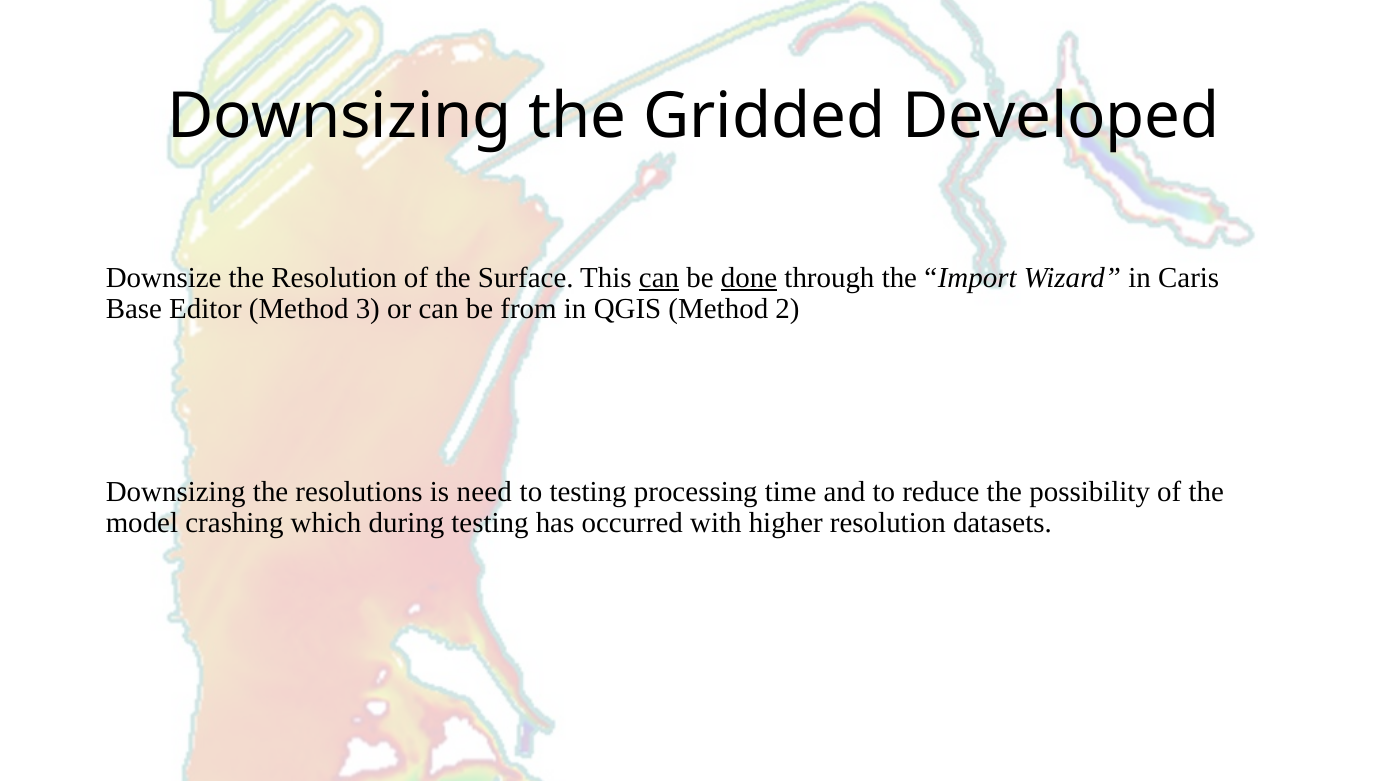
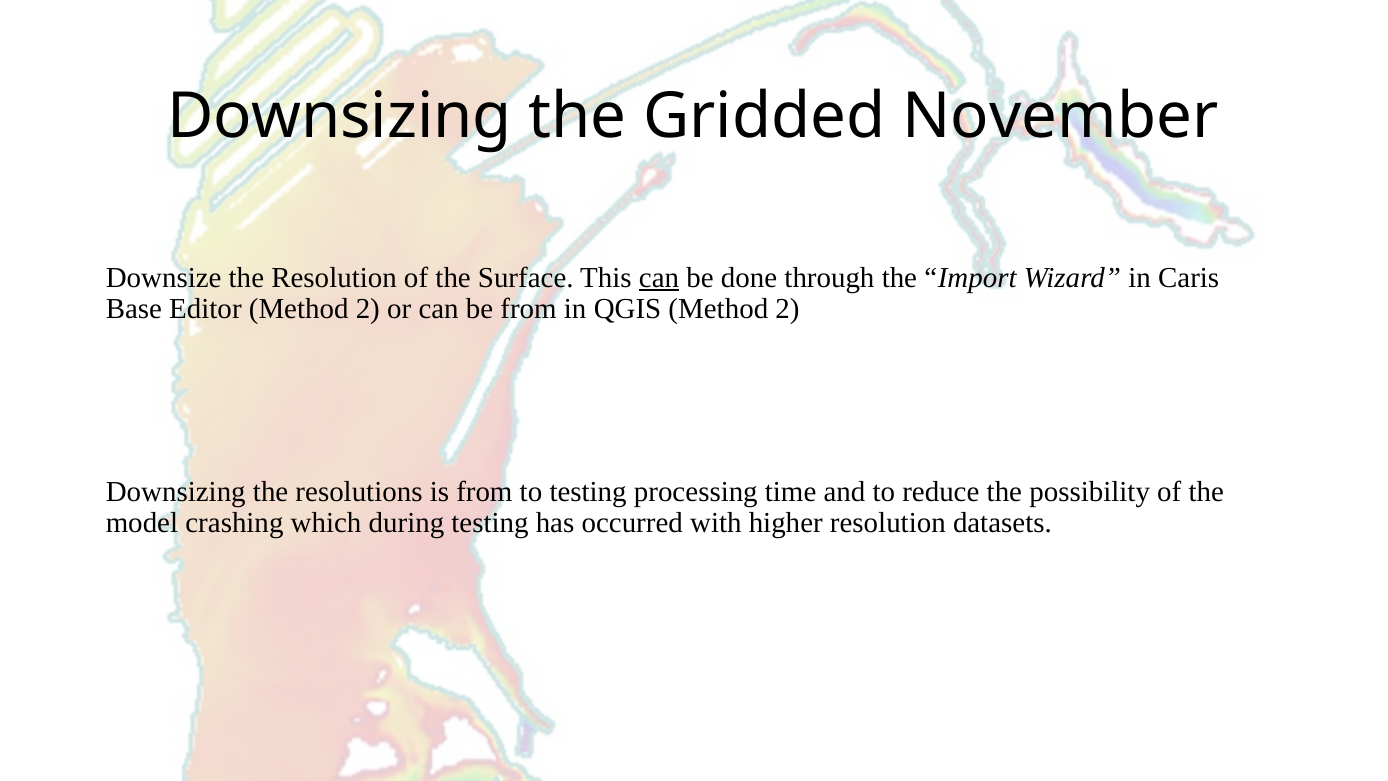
Developed: Developed -> November (1061, 117)
done underline: present -> none (749, 278)
Editor Method 3: 3 -> 2 (368, 309)
is need: need -> from (484, 492)
